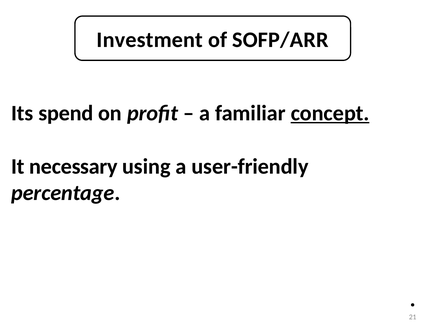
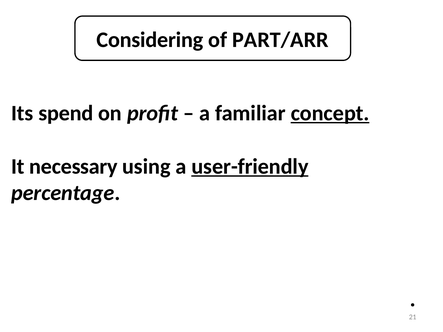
Investment: Investment -> Considering (150, 40)
SOFP/ARR: SOFP/ARR -> PART/ARR (280, 40)
user-friendly underline: none -> present (250, 167)
